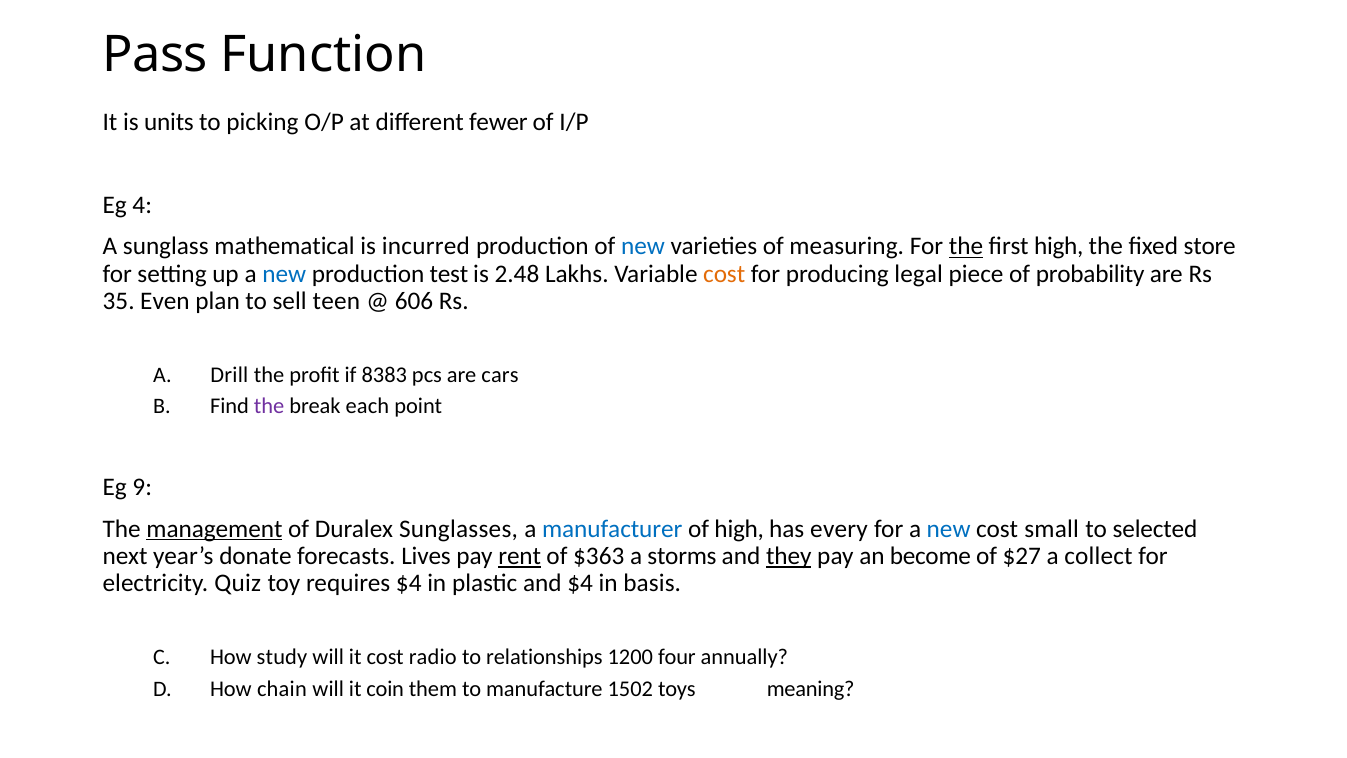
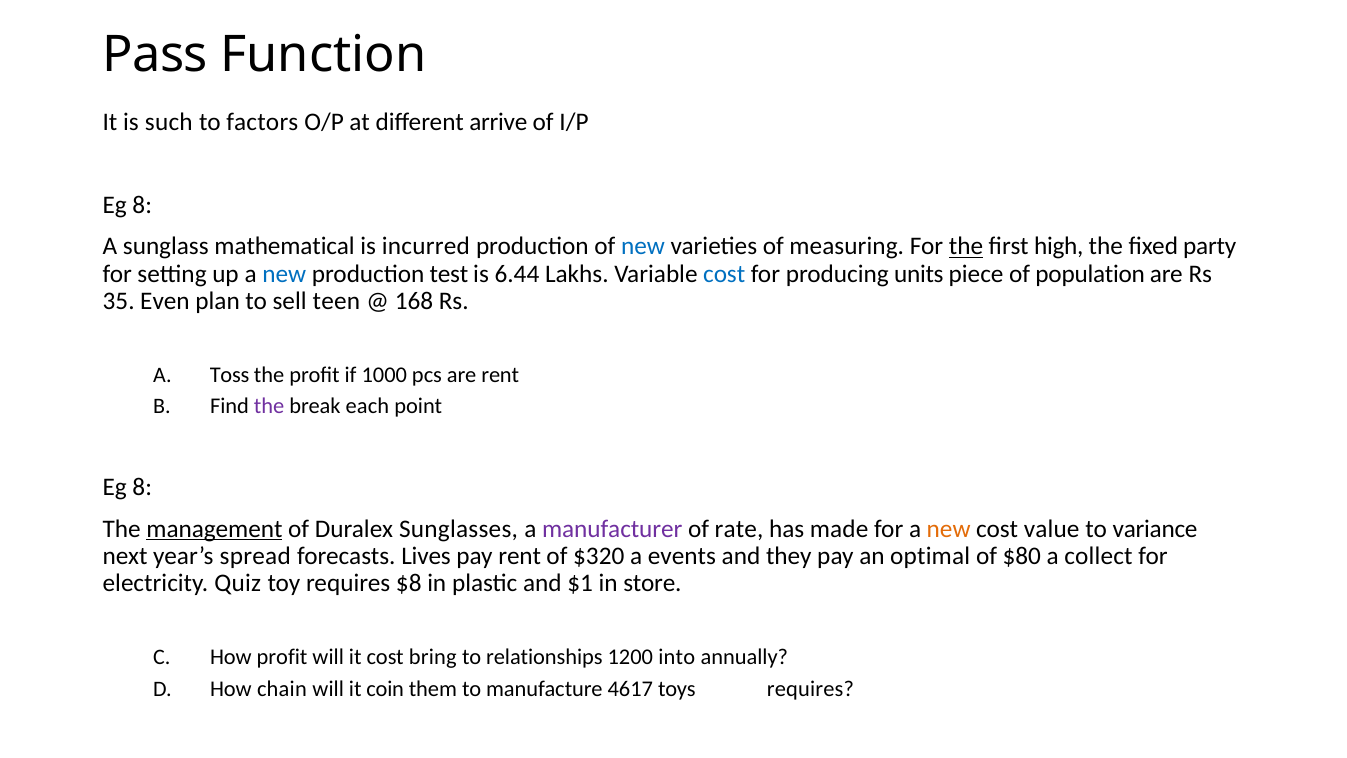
units: units -> such (169, 122)
picking: picking -> factors (262, 122)
fewer: fewer -> arrive (498, 122)
4: 4 -> 8 (142, 205)
store: store -> party (1210, 246)
2.48: 2.48 -> 6.44 (517, 274)
cost colour: orange -> blue (724, 274)
legal: legal -> units (919, 274)
probability: probability -> population (1090, 274)
606: 606 -> 168 (414, 301)
Drill: Drill -> Toss (230, 375)
8383: 8383 -> 1000 (384, 375)
are cars: cars -> rent (500, 375)
9: 9 -> 8 (142, 487)
manufacturer colour: blue -> purple (612, 529)
of high: high -> rate (739, 529)
every: every -> made (839, 529)
new colour: blue -> orange (949, 529)
small: small -> value (1052, 529)
selected: selected -> variance (1155, 529)
donate: donate -> spread (255, 556)
rent underline: present -> none (520, 556)
$363: $363 -> $320 (599, 556)
storms: storms -> events (682, 556)
they underline: present -> none (789, 556)
become: become -> optimal (930, 556)
$27: $27 -> $80 (1022, 556)
requires $4: $4 -> $8 (409, 583)
and $4: $4 -> $1 (580, 583)
basis: basis -> store (652, 583)
How study: study -> profit (282, 657)
radio: radio -> bring (433, 657)
four: four -> into (677, 657)
1502: 1502 -> 4617 (630, 688)
toys meaning: meaning -> requires (810, 688)
